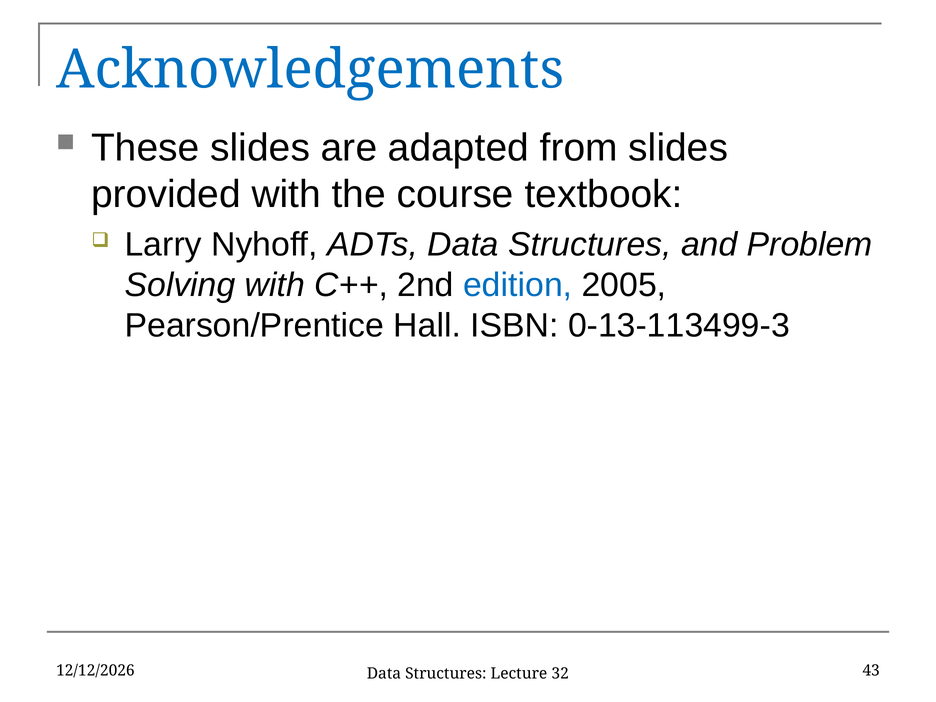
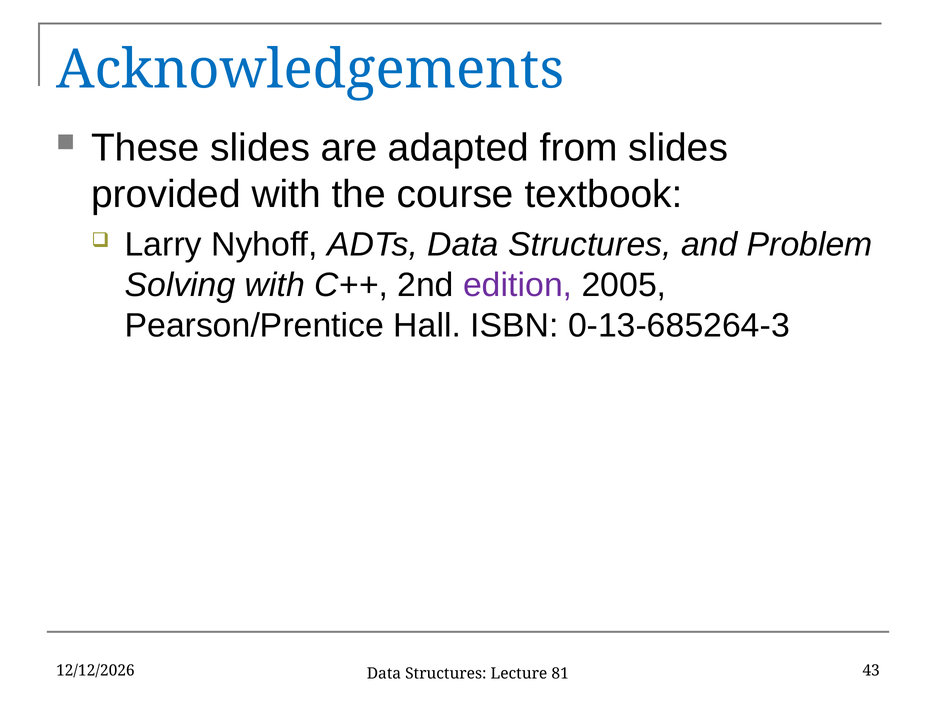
edition colour: blue -> purple (518, 285)
0-13-113499-3: 0-13-113499-3 -> 0-13-685264-3 (679, 326)
32: 32 -> 81 (560, 673)
